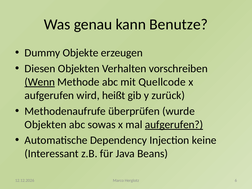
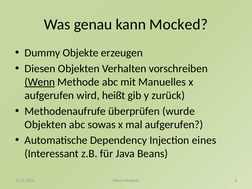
Benutze: Benutze -> Mocked (179, 24)
Quellcode: Quellcode -> Manuelles (162, 82)
aufgerufen underline: present -> none (174, 125)
keine: keine -> eines (204, 140)
